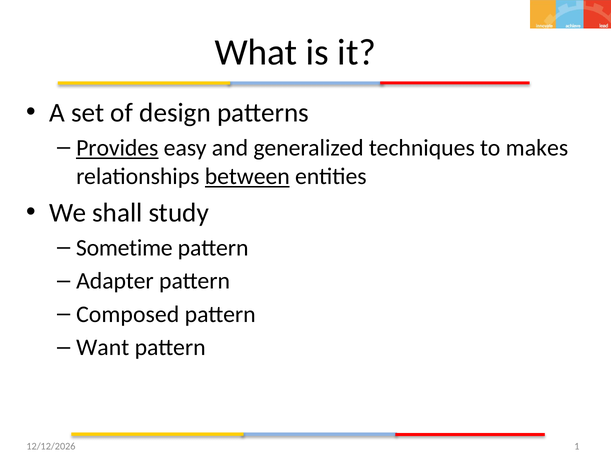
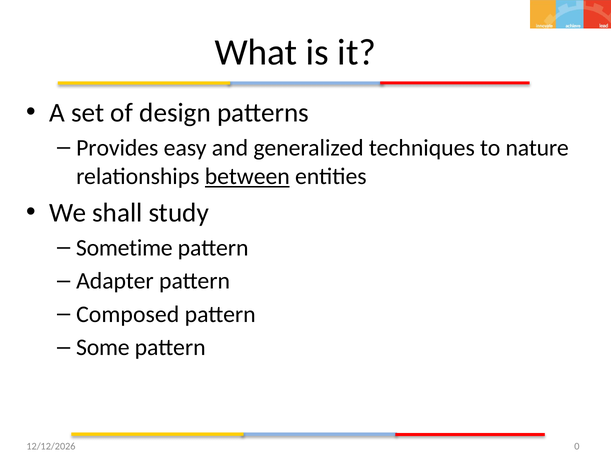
Provides underline: present -> none (117, 148)
makes: makes -> nature (537, 148)
Want: Want -> Some (103, 348)
1: 1 -> 0 (577, 447)
